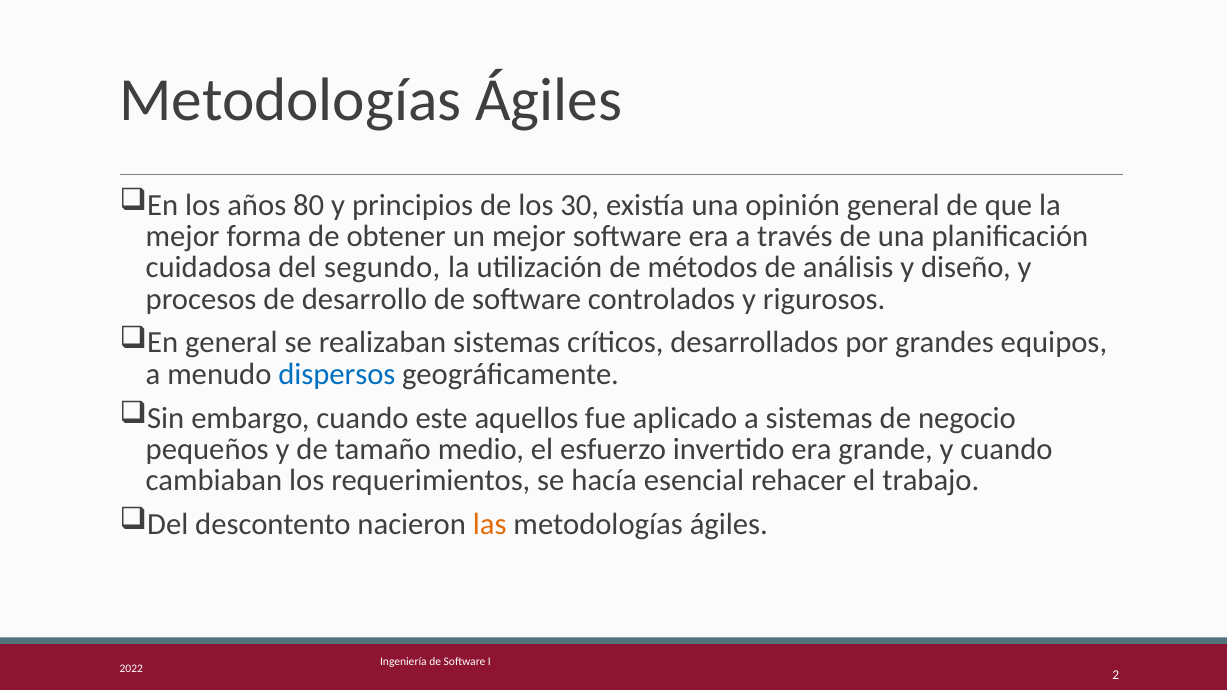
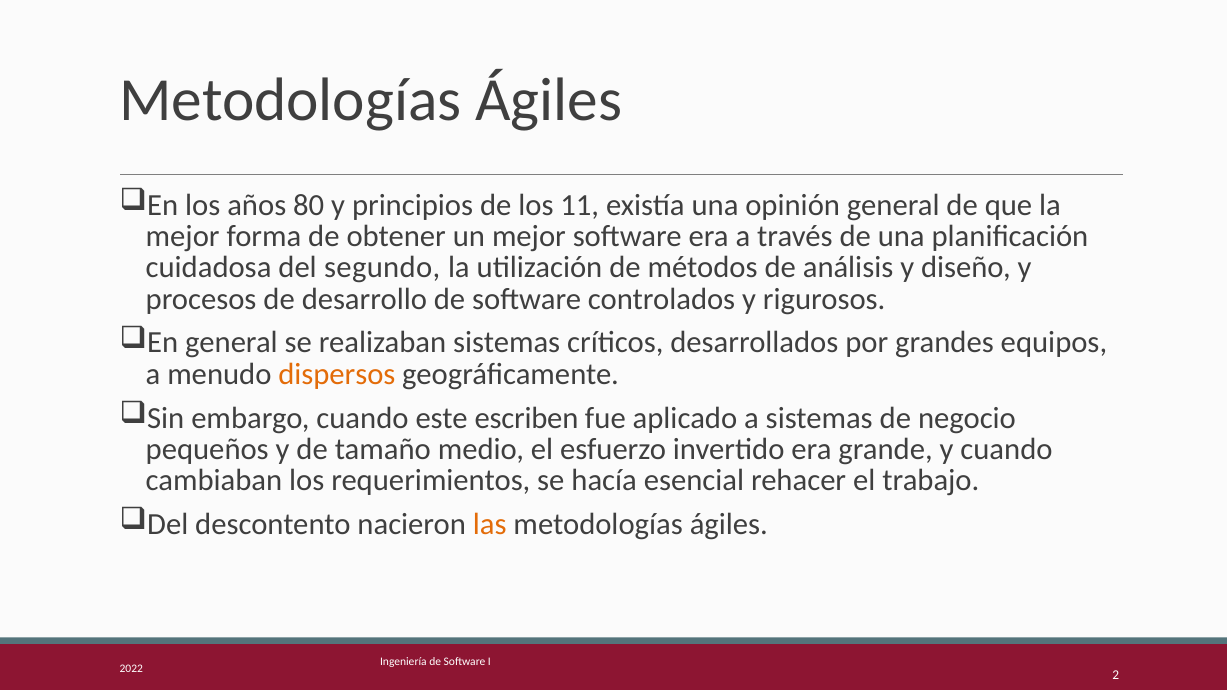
30: 30 -> 11 (580, 205)
dispersos colour: blue -> orange (337, 374)
aquellos: aquellos -> escriben (526, 418)
